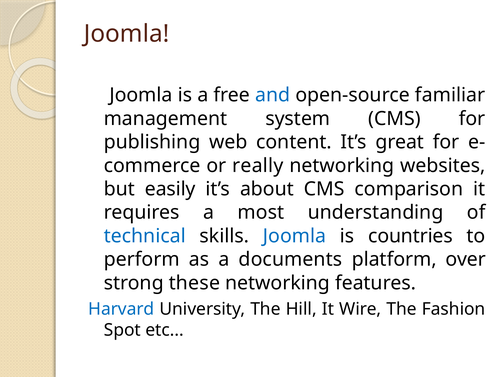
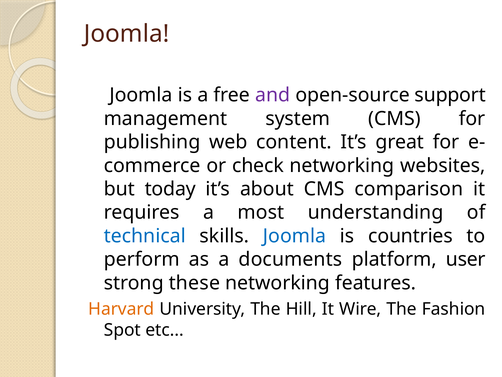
and colour: blue -> purple (273, 95)
familiar: familiar -> support (450, 95)
really: really -> check (258, 165)
easily: easily -> today (170, 189)
over: over -> user (466, 259)
Harvard colour: blue -> orange (121, 309)
